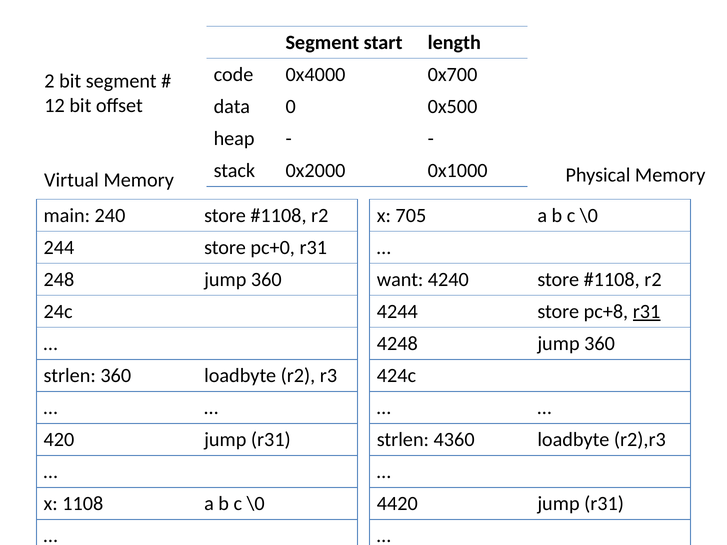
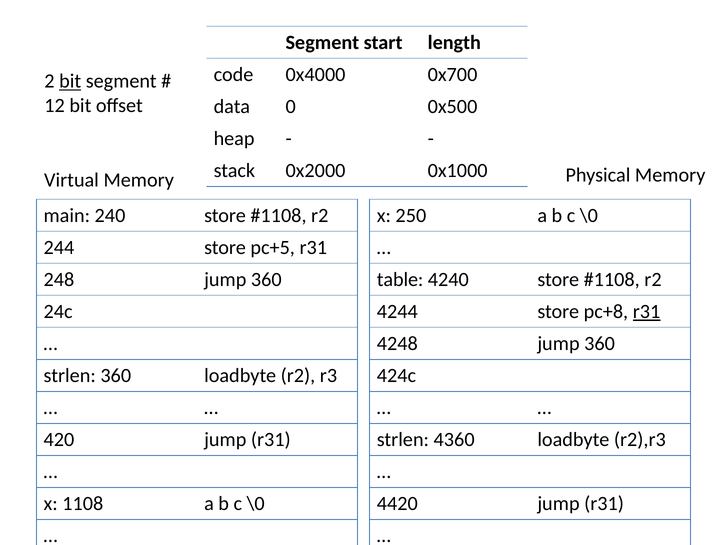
bit underline: none -> present (70, 81)
705: 705 -> 250 (411, 216)
pc+0: pc+0 -> pc+5 (273, 248)
want: want -> table (400, 280)
